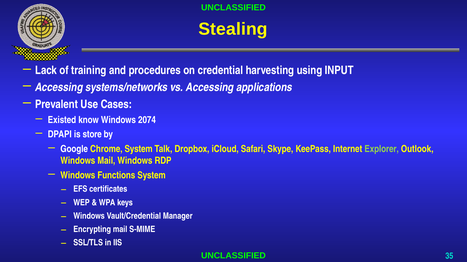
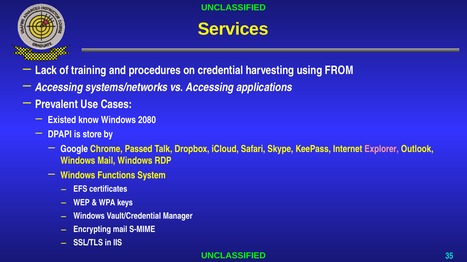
Stealing: Stealing -> Services (233, 29)
INPUT: INPUT -> FROM (339, 71)
2074: 2074 -> 2080 (147, 120)
Chrome System: System -> Passed (139, 149)
Explorer colour: light green -> pink (382, 149)
